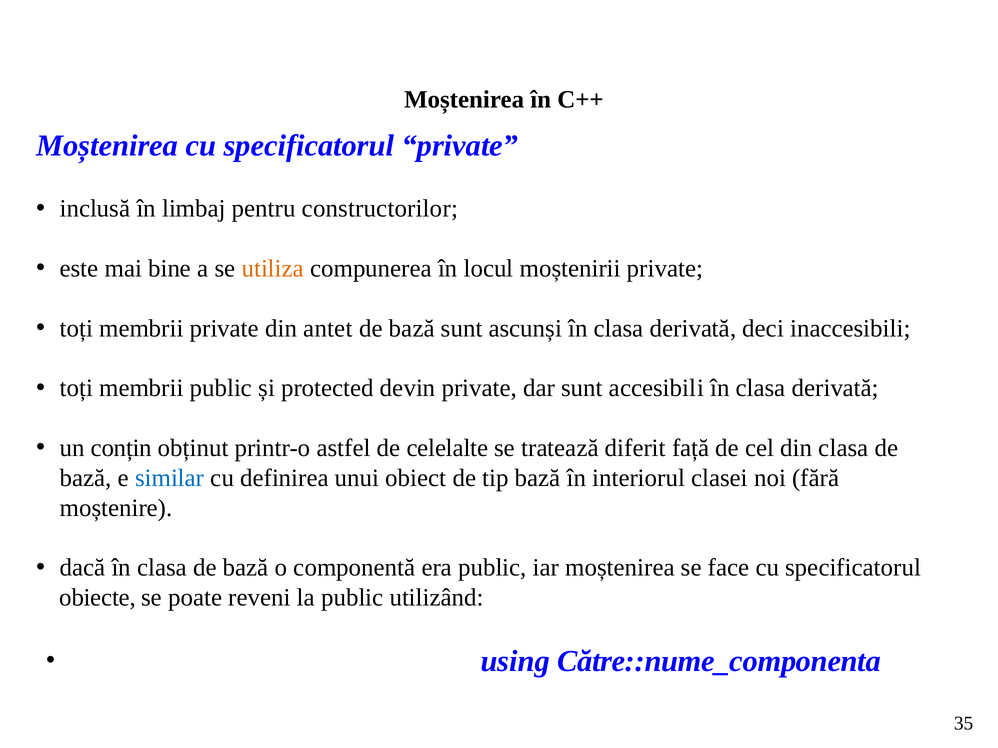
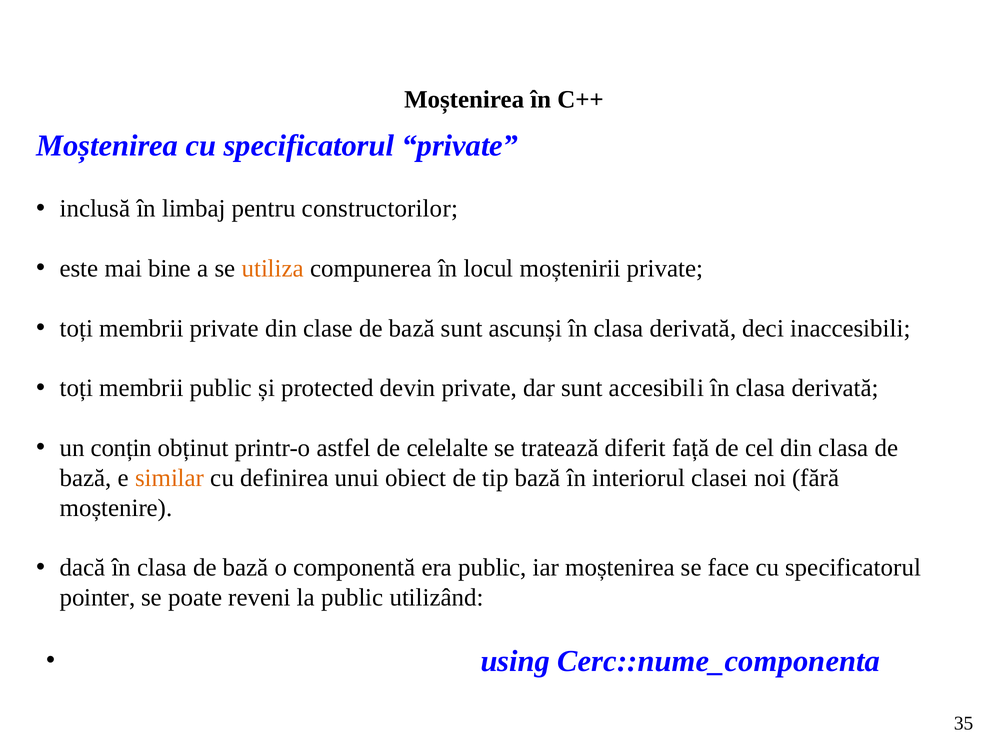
antet: antet -> clase (328, 329)
similar colour: blue -> orange (170, 478)
obiecte: obiecte -> pointer (98, 598)
Către::nume_componenta: Către::nume_componenta -> Cerc::nume_componenta (719, 662)
